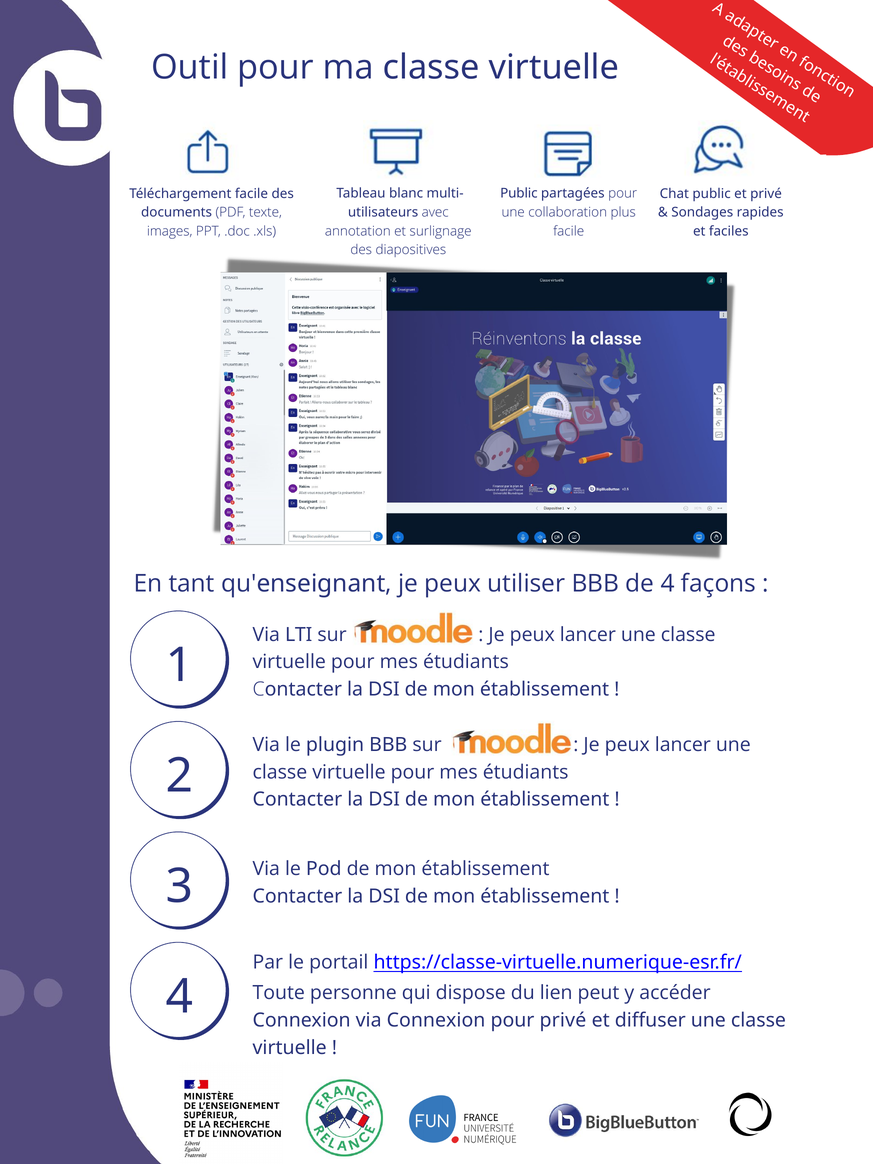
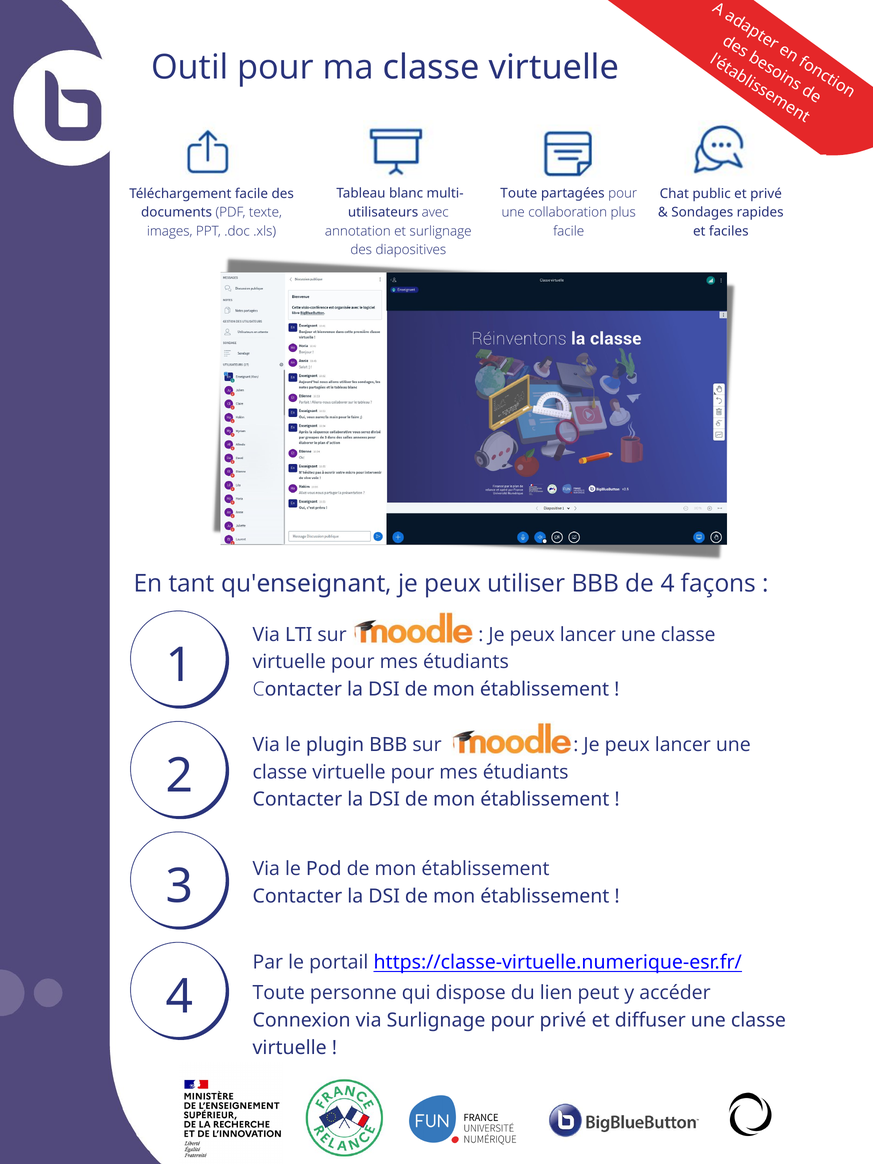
Public: Public -> Toute (519, 193)
via Connexion: Connexion -> Surlignage (436, 1020)
